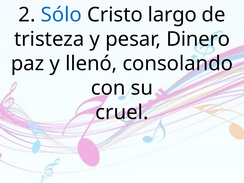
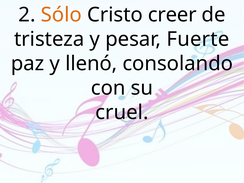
Sólo colour: blue -> orange (61, 15)
largo: largo -> creer (172, 15)
Dinero: Dinero -> Fuerte (198, 39)
